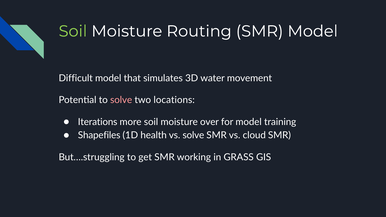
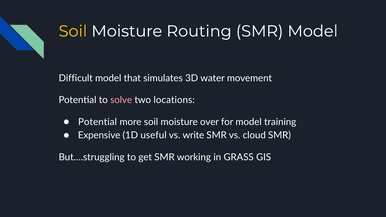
Soil colour: light green -> yellow (73, 31)
Iterations: Iterations -> Potential (98, 122)
Shapefiles: Shapefiles -> Expensive (99, 135)
health: health -> useful (154, 135)
vs solve: solve -> write (193, 135)
